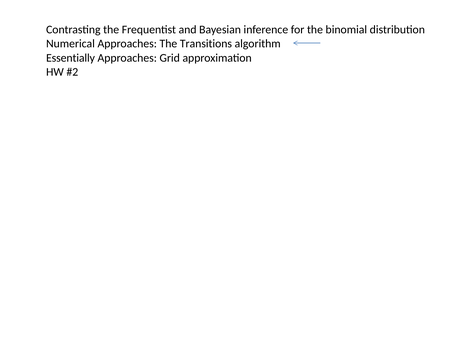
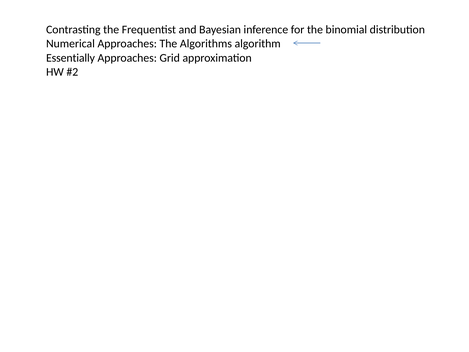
Transitions: Transitions -> Algorithms (206, 44)
